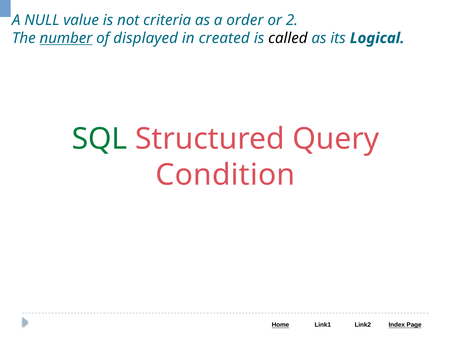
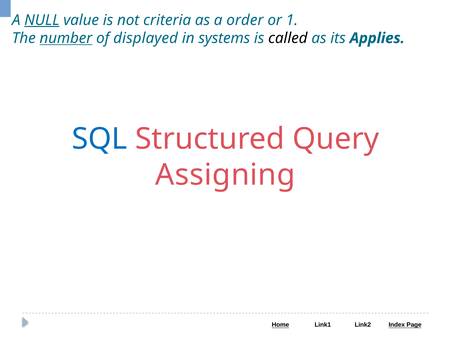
NULL underline: none -> present (42, 20)
2: 2 -> 1 (292, 20)
created: created -> systems (224, 38)
Logical: Logical -> Applies (377, 38)
SQL colour: green -> blue (100, 139)
Condition: Condition -> Assigning (225, 175)
